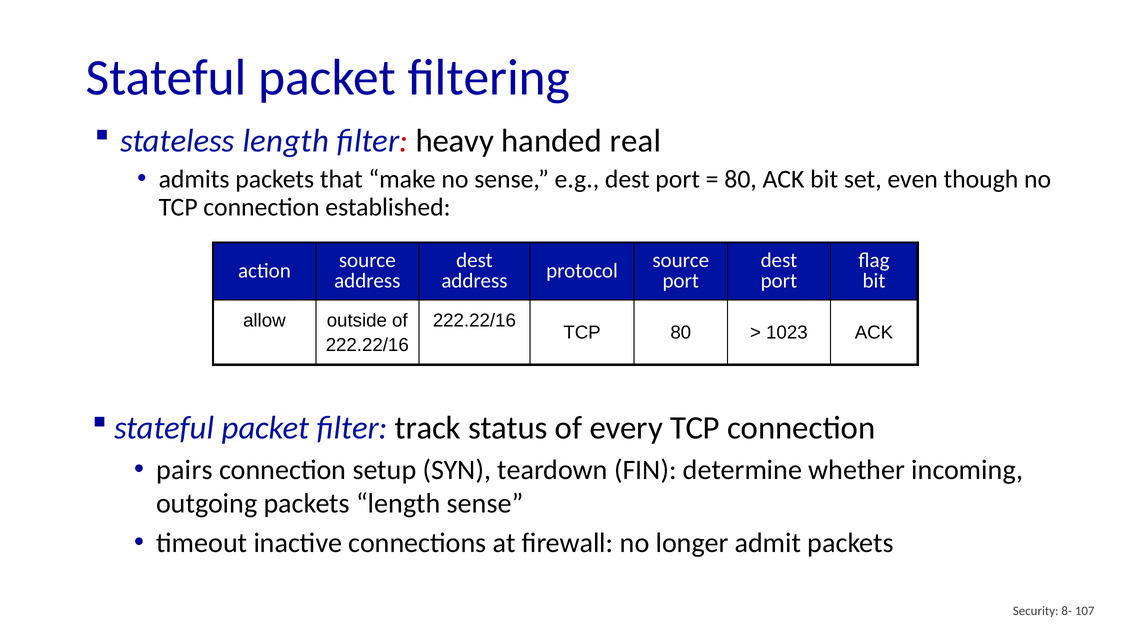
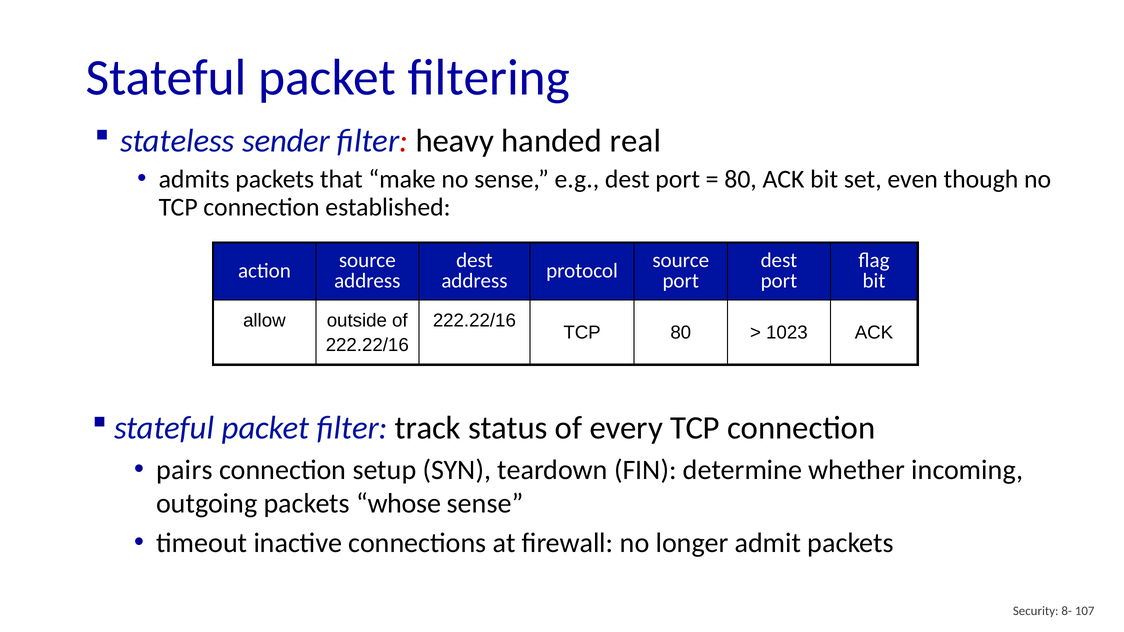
stateless length: length -> sender (286, 141)
packets length: length -> whose (399, 504)
